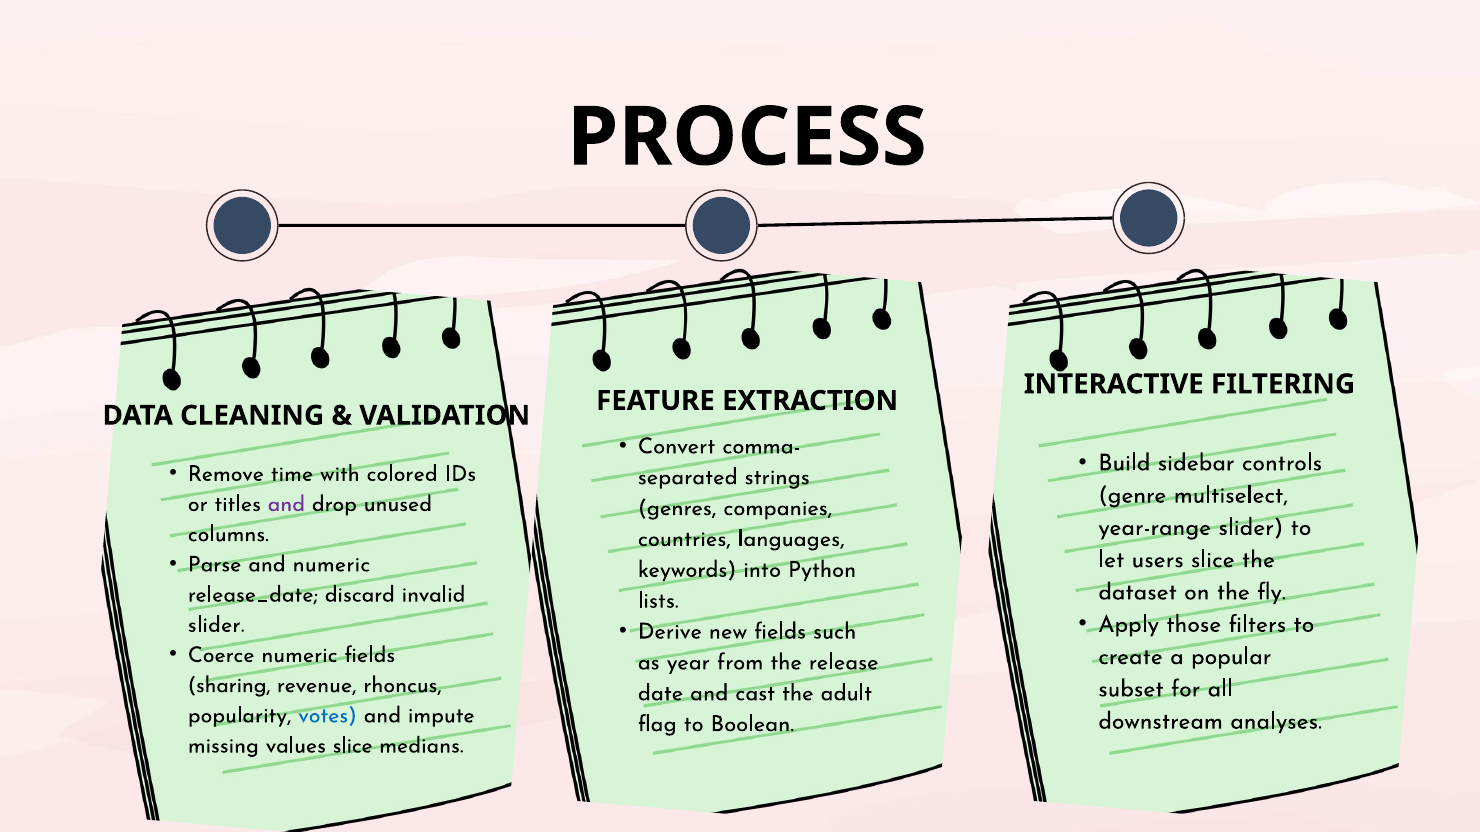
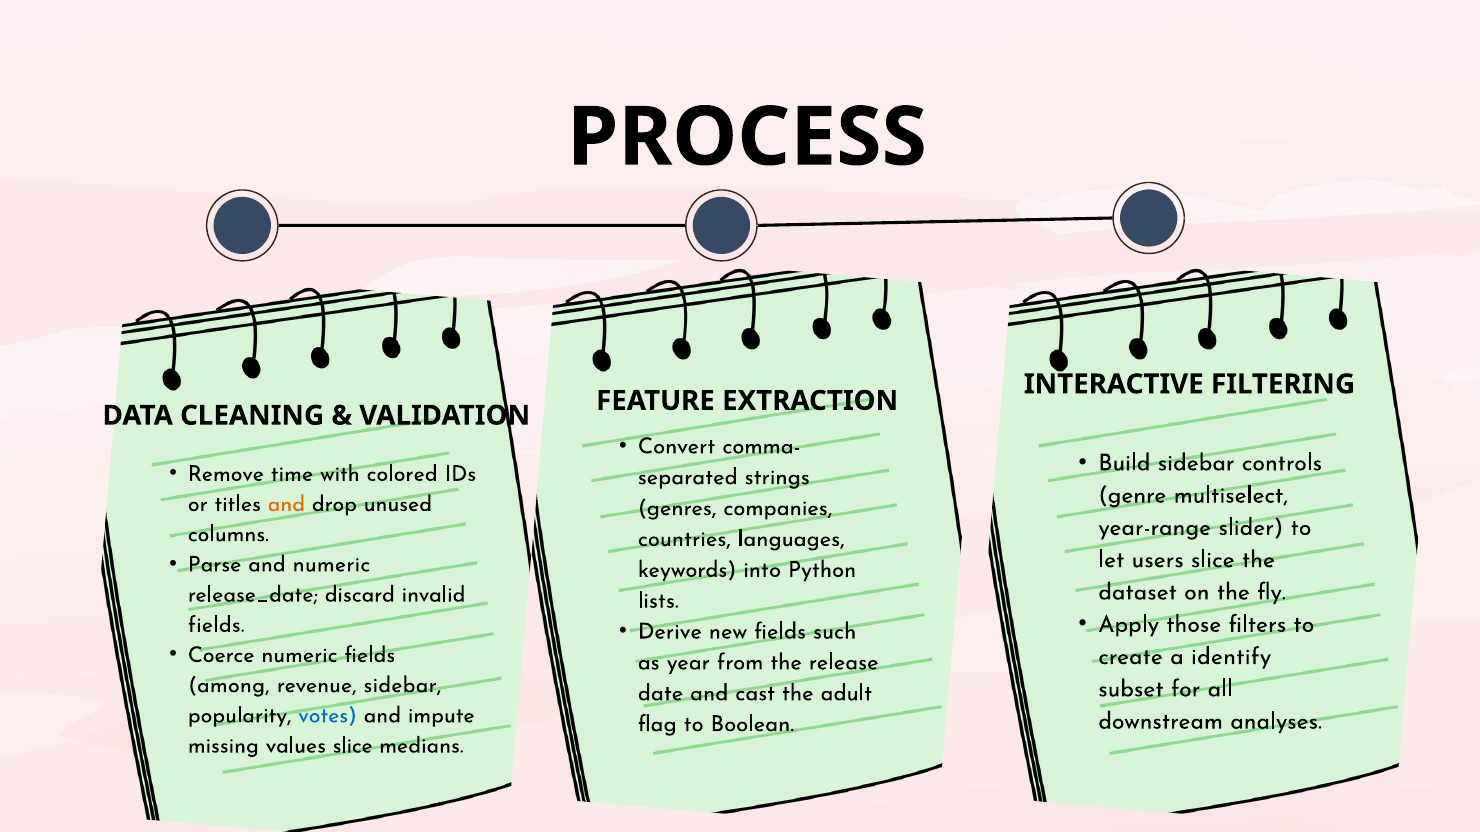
and colour: purple -> orange (286, 504)
slider: slider -> fields (216, 625)
popular: popular -> identify (1231, 657)
sharing: sharing -> among (229, 685)
revenue rhoncus: rhoncus -> sidebar (402, 685)
